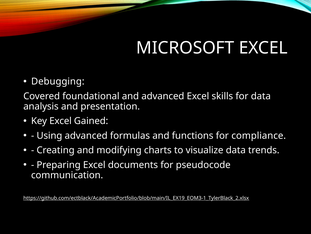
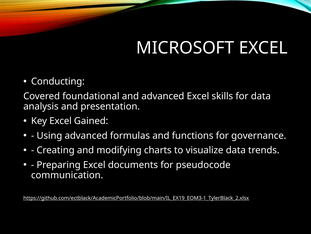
Debugging: Debugging -> Conducting (58, 81)
compliance: compliance -> governance (259, 135)
